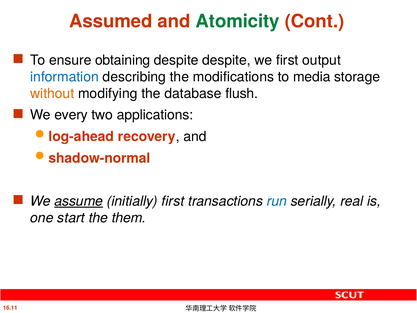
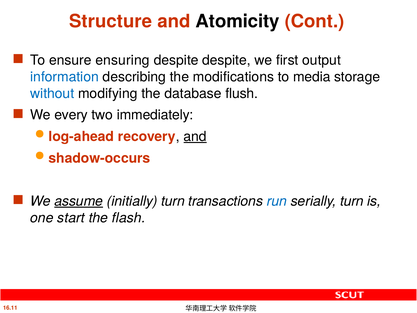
Assumed: Assumed -> Structure (111, 21)
Atomicity colour: green -> black (238, 21)
obtaining: obtaining -> ensuring (123, 60)
without colour: orange -> blue (52, 93)
applications: applications -> immediately (155, 115)
and underline: none -> present (195, 136)
shadow-normal: shadow-normal -> shadow-occurs (99, 158)
initially first: first -> turn (173, 201)
serially real: real -> turn (352, 201)
them: them -> flash (129, 218)
